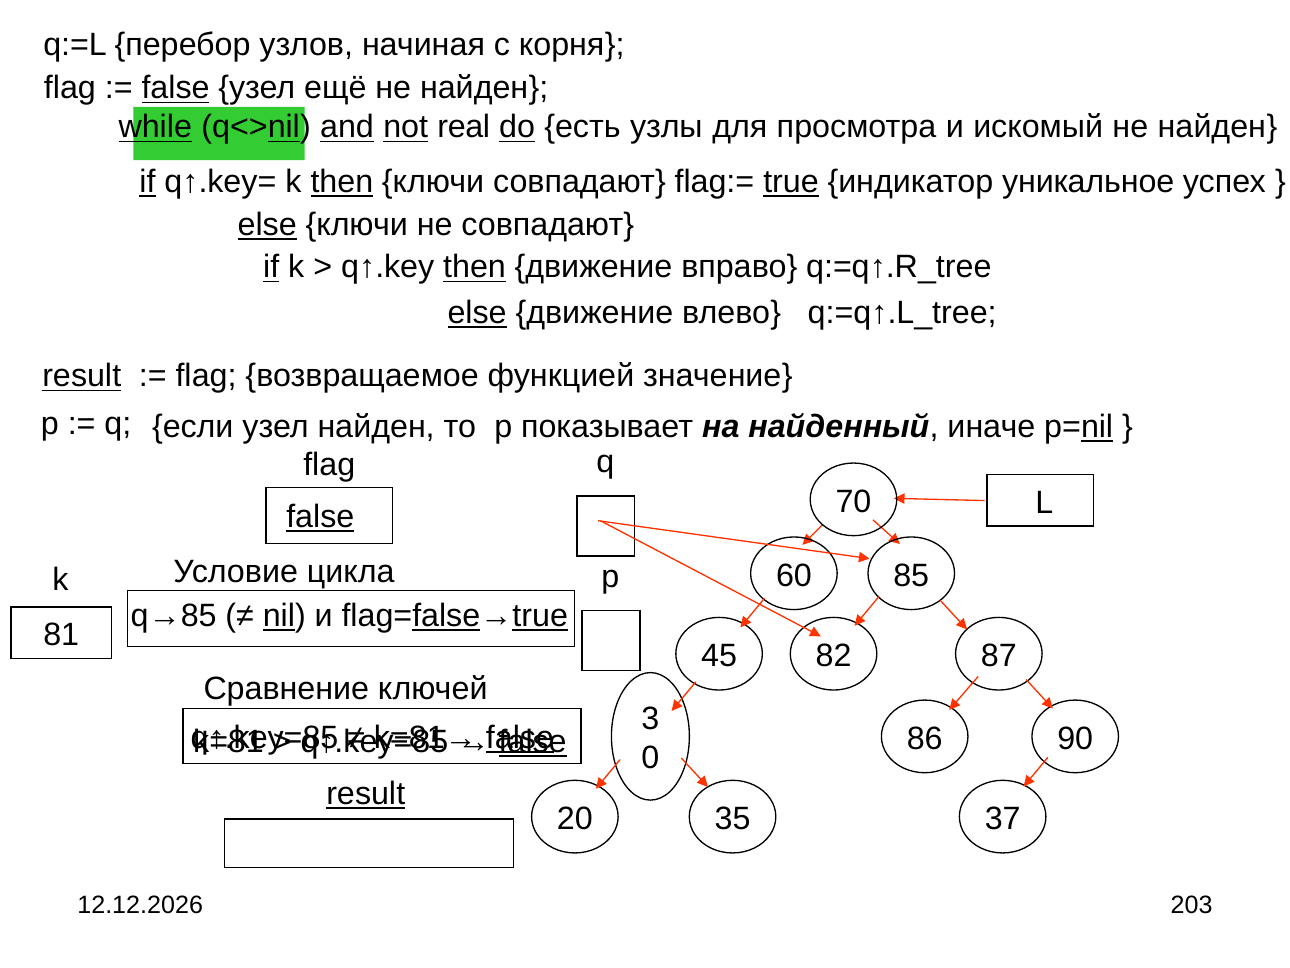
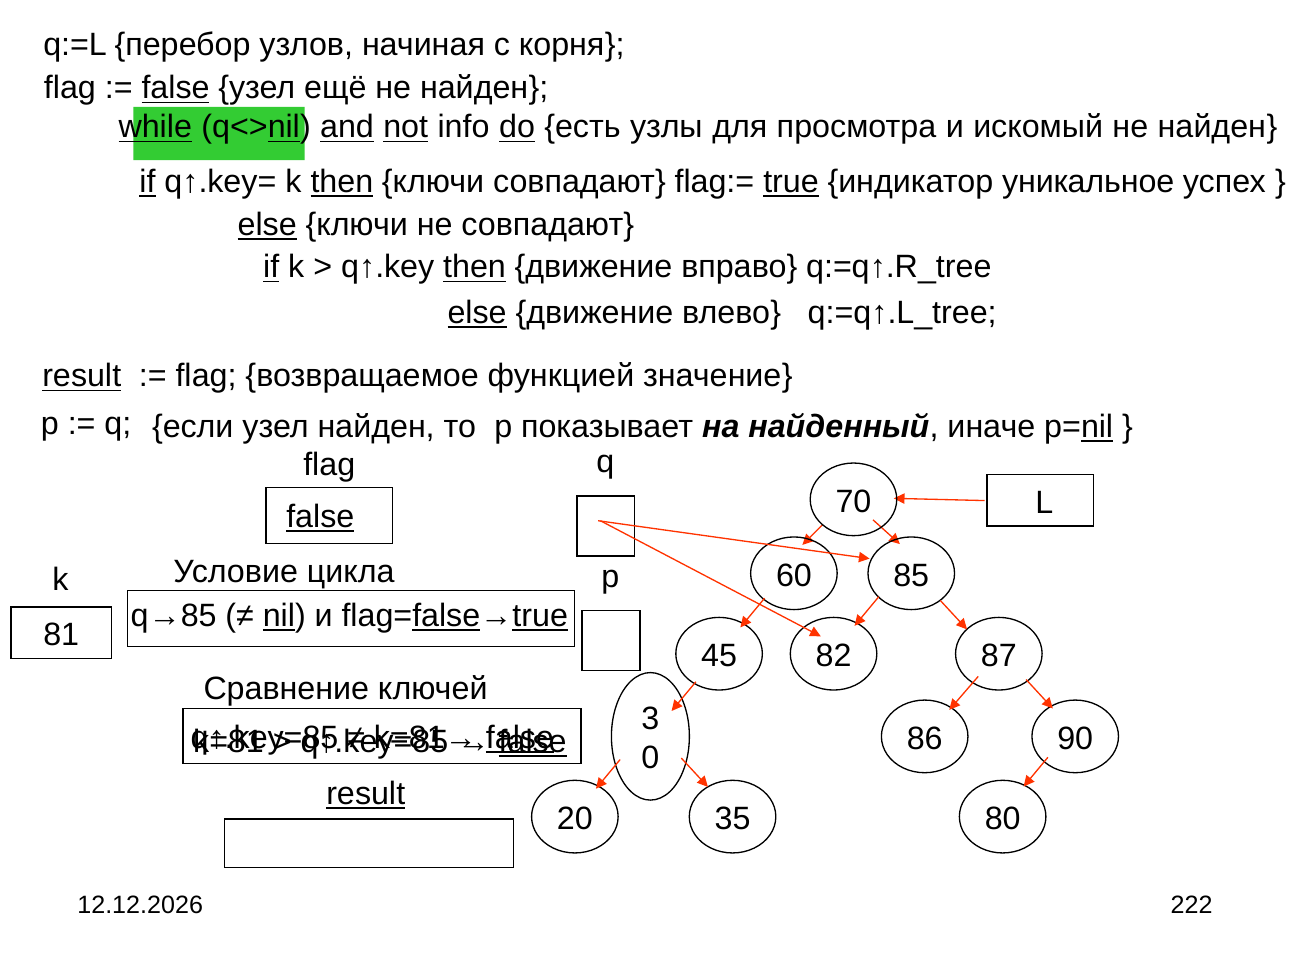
real: real -> info (464, 127)
37: 37 -> 80 (1003, 818)
203: 203 -> 222 (1192, 904)
